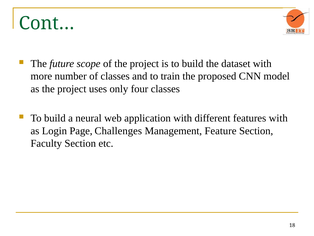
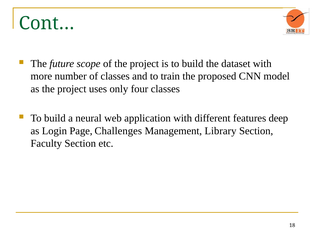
features with: with -> deep (278, 118)
Feature: Feature -> Library (221, 131)
